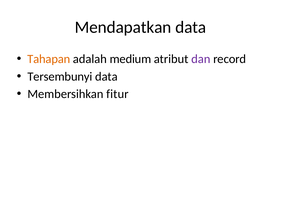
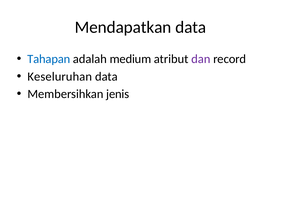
Tahapan colour: orange -> blue (49, 59)
Tersembunyi: Tersembunyi -> Keseluruhan (60, 76)
fitur: fitur -> jenis (118, 94)
